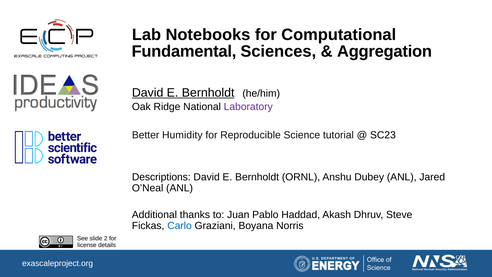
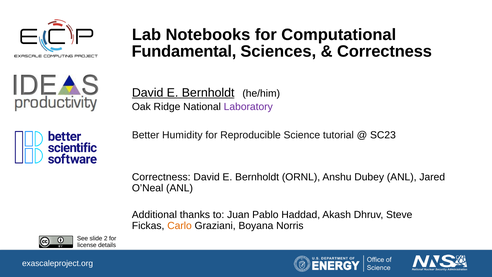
Aggregation: Aggregation -> Correctness (385, 51)
Descriptions: Descriptions -> Correctness (161, 177)
Carlo colour: blue -> orange (180, 226)
